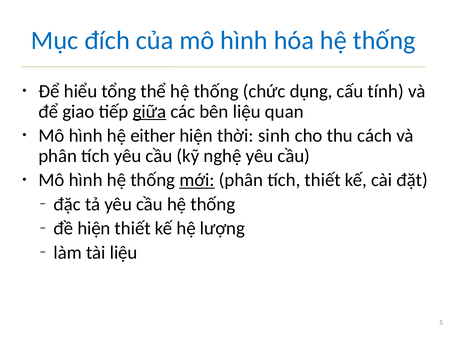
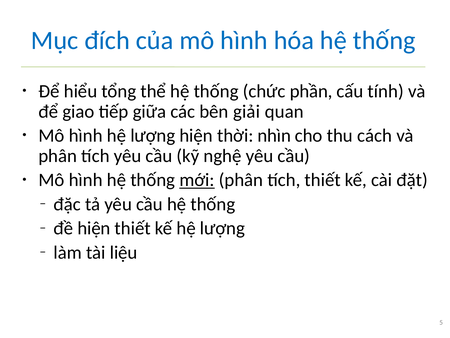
dụng: dụng -> phần (311, 91)
giữa underline: present -> none (149, 111)
bên liệu: liệu -> giải (247, 111)
hình hệ either: either -> lượng (153, 135)
sinh: sinh -> nhìn (274, 135)
